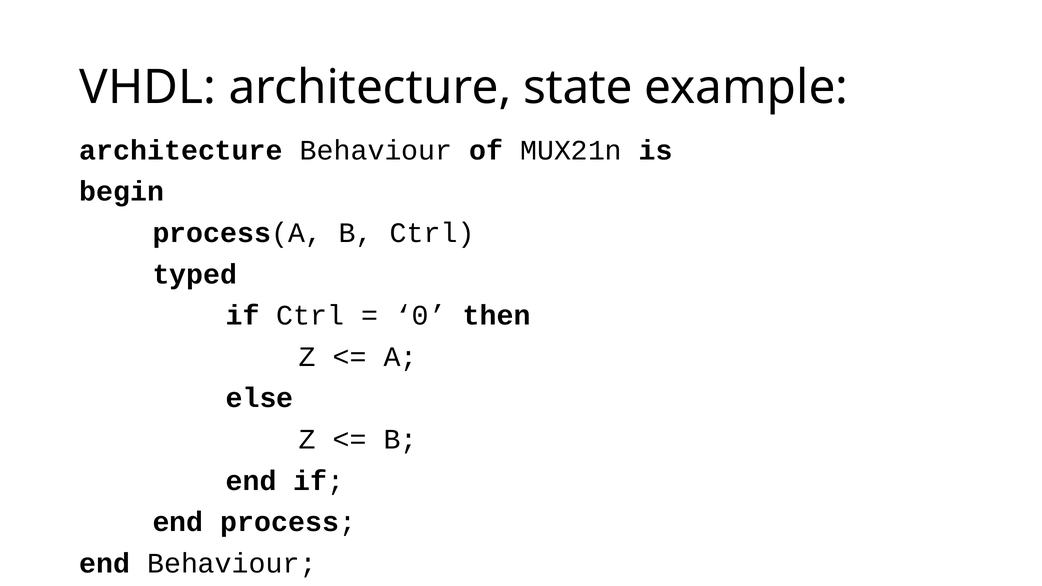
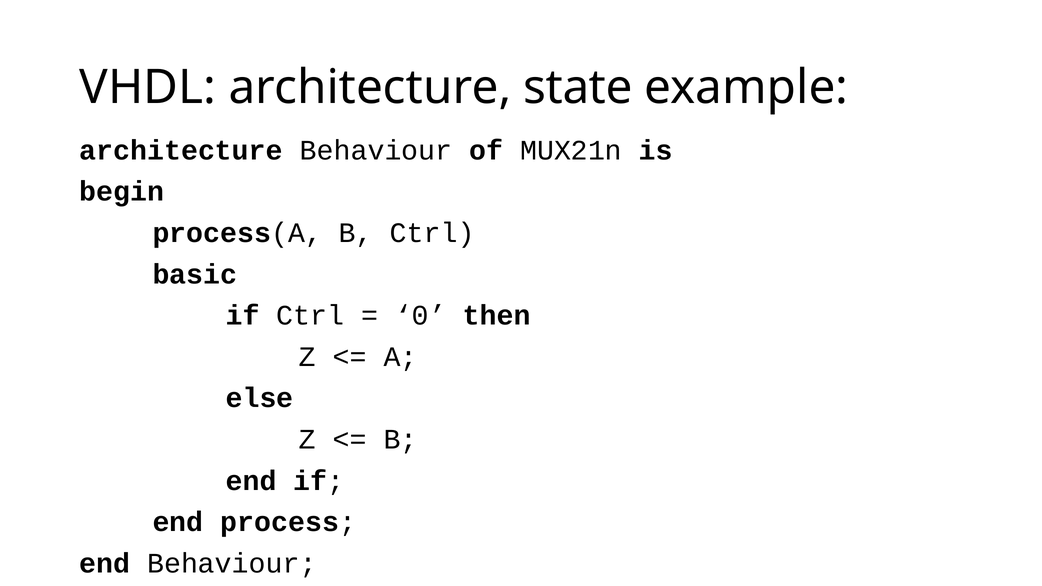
typed: typed -> basic (195, 274)
